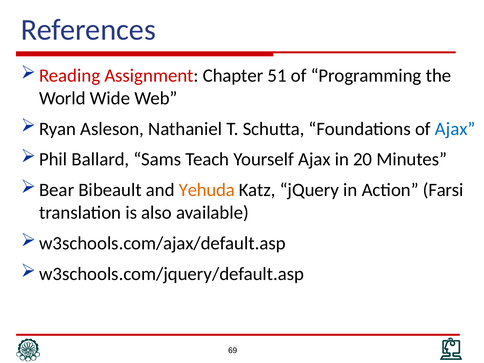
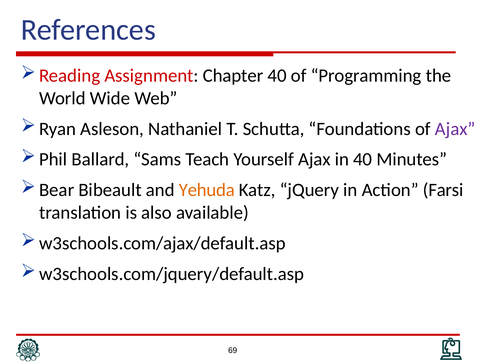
Chapter 51: 51 -> 40 (277, 76)
Ajax colour: blue -> purple (455, 129)
in 20: 20 -> 40 (363, 159)
